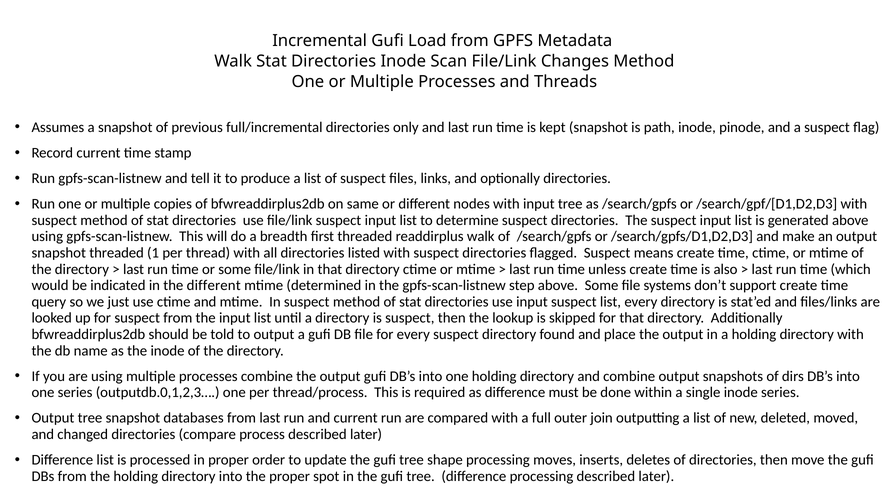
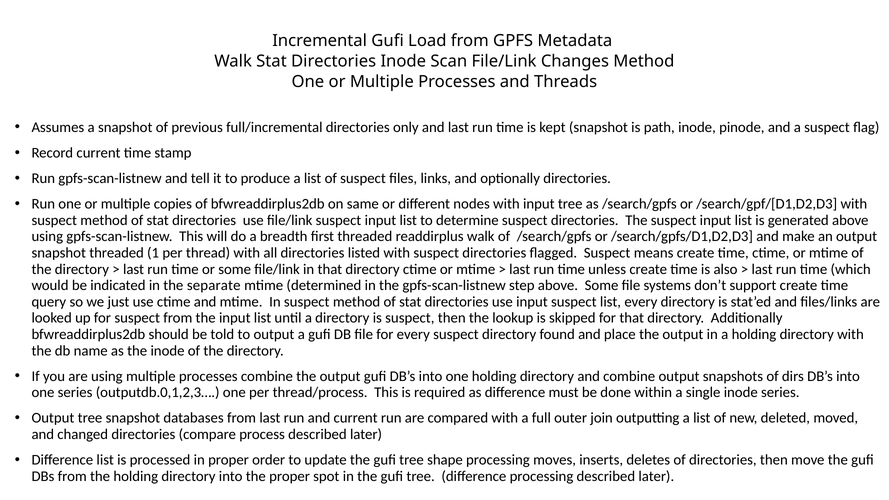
the different: different -> separate (214, 286)
